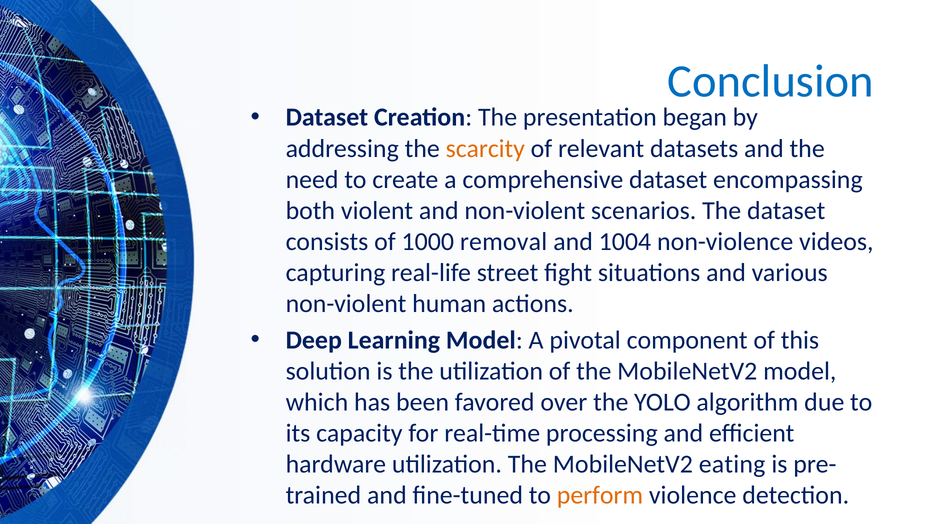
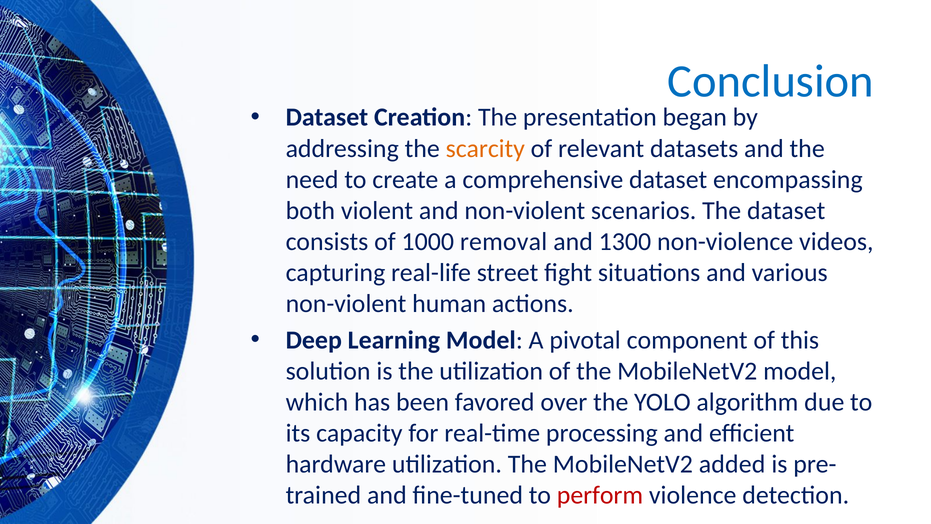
1004: 1004 -> 1300 (625, 242)
eating: eating -> added (732, 464)
perform colour: orange -> red (600, 495)
